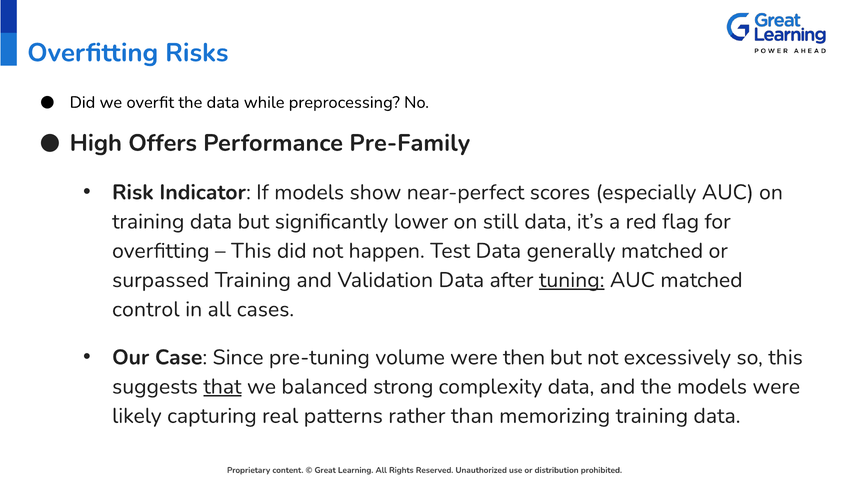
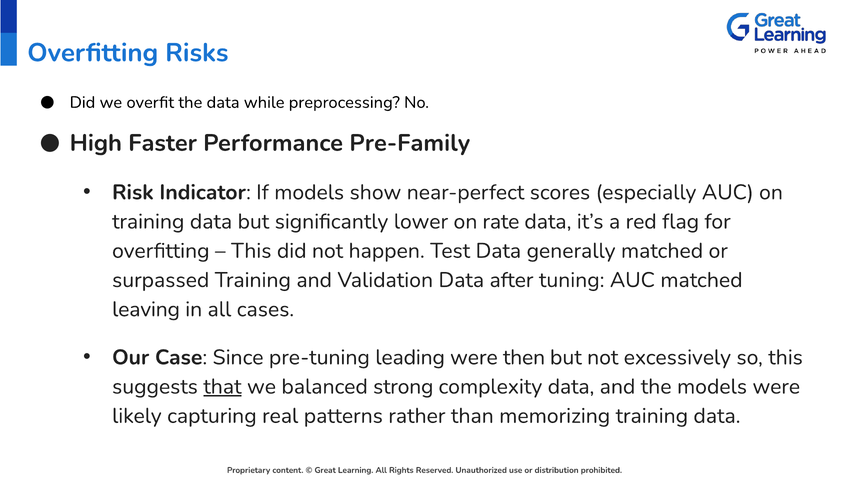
Offers: Offers -> Faster (163, 143)
still: still -> rate (501, 222)
tuning underline: present -> none (572, 280)
control: control -> leaving (146, 309)
volume: volume -> leading (410, 357)
